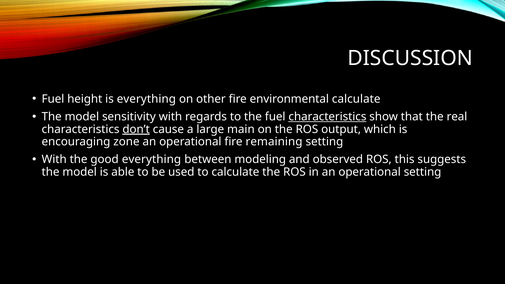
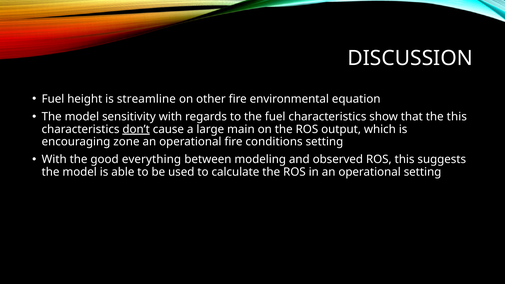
is everything: everything -> streamline (146, 99)
environmental calculate: calculate -> equation (356, 99)
characteristics underline: present -> none (327, 117)
the real: real -> this (457, 117)
remaining: remaining -> conditions (274, 142)
